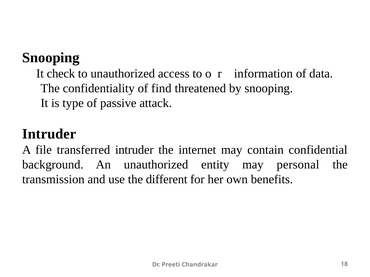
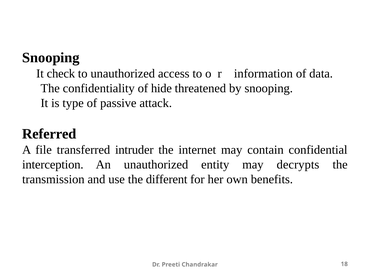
find: find -> hide (161, 88)
Intruder: Intruder -> Referred (49, 134)
background: background -> interception (53, 165)
personal: personal -> decrypts (298, 165)
